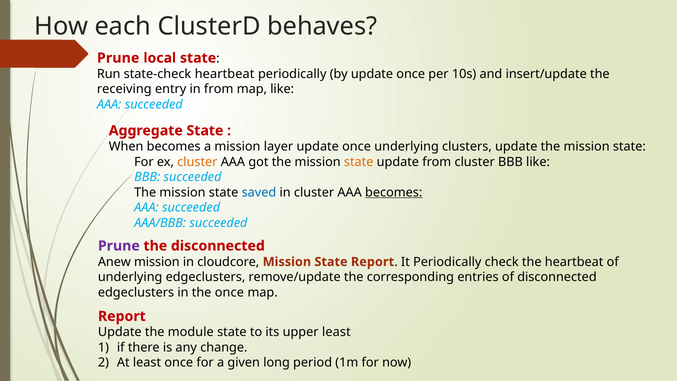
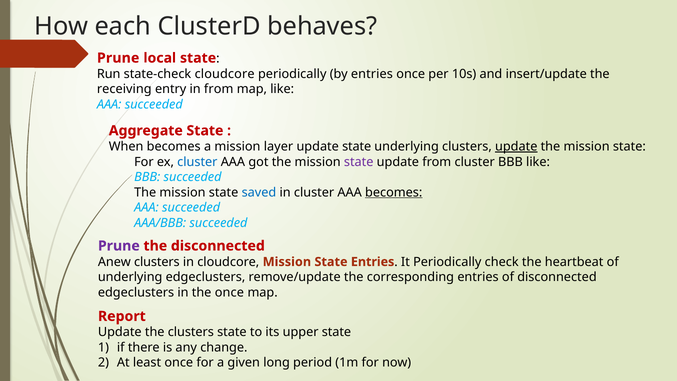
state-check heartbeat: heartbeat -> cloudcore (225, 74)
by update: update -> entries (372, 74)
once: once -> state (357, 147)
update underline: none -> present (516, 147)
cluster colour: orange -> blue (197, 162)
state colour: orange -> purple (359, 162)
Anew mission: mission -> clusters (157, 262)
State Report: Report -> Entries (373, 262)
the module: module -> clusters (191, 332)
upper least: least -> state (336, 332)
